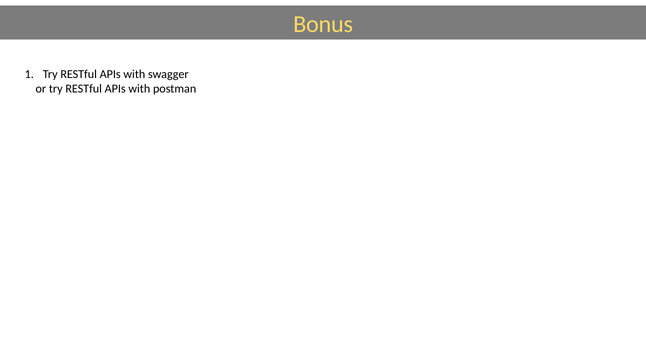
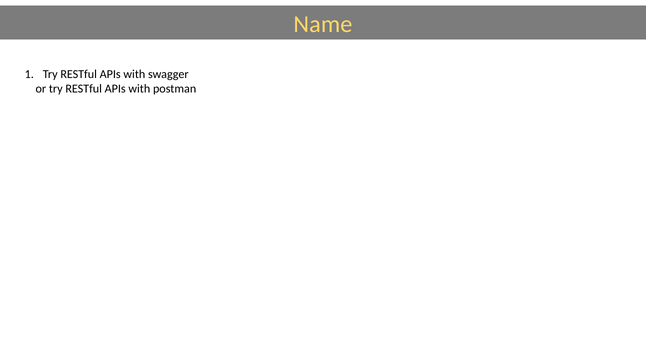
Bonus: Bonus -> Name (323, 24)
